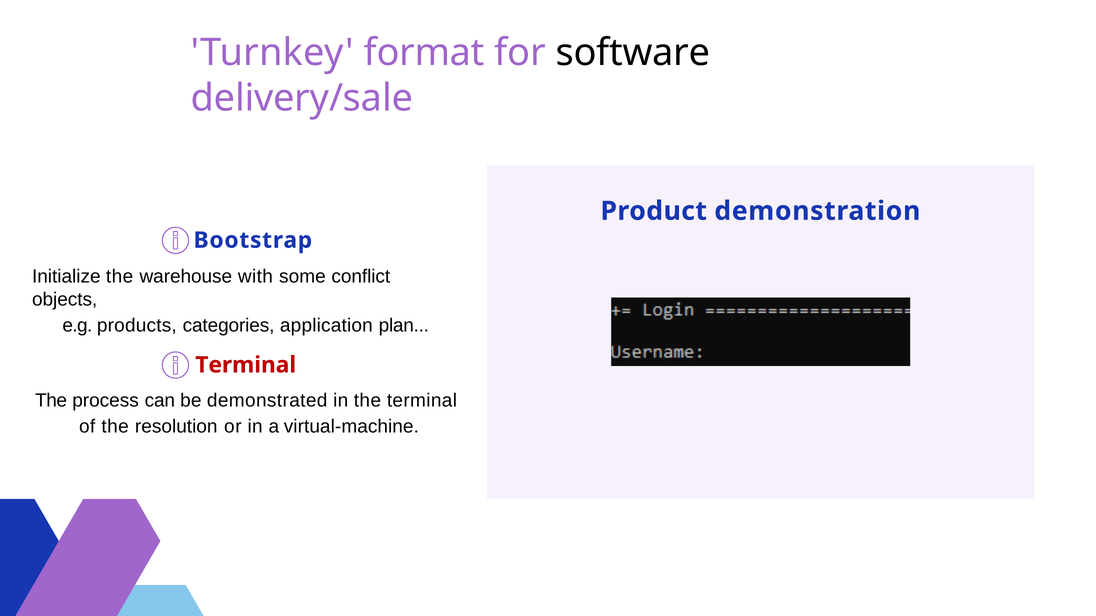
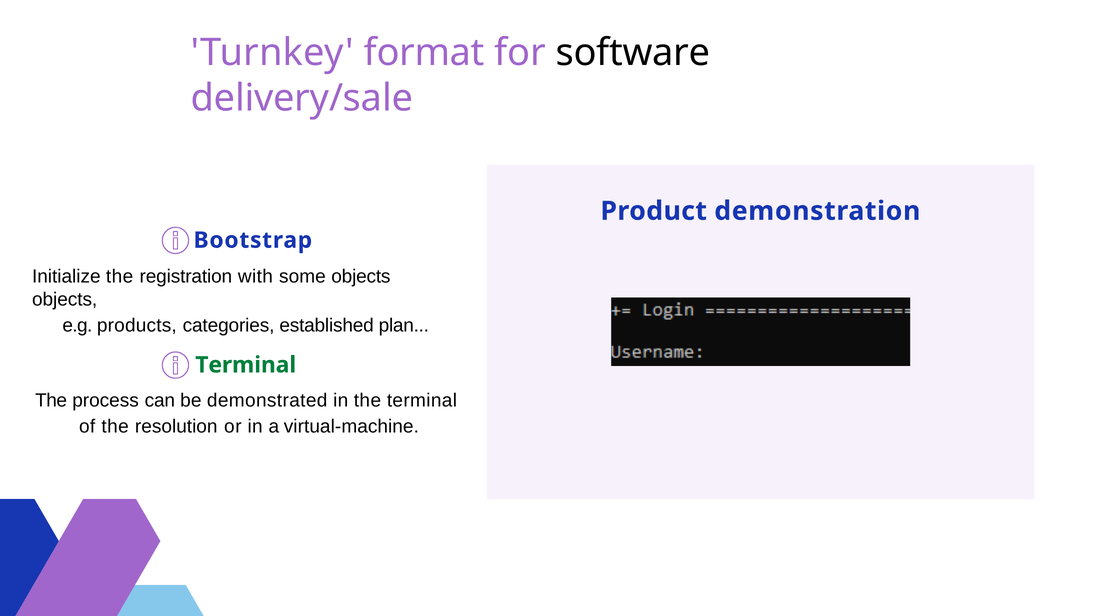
warehouse: warehouse -> registration (186, 277)
some conflict: conflict -> objects (361, 277)
application: application -> established (327, 326)
Terminal colour: red -> green (246, 365)
